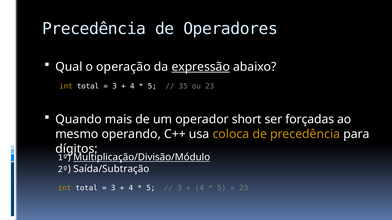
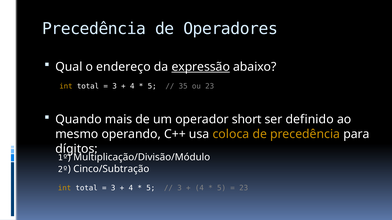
operação: operação -> endereço (123, 67)
forçadas: forçadas -> definido (310, 120)
Multiplicação/Divisão/Módulo underline: present -> none (142, 158)
Saída/Subtração: Saída/Subtração -> Cinco/Subtração (111, 169)
